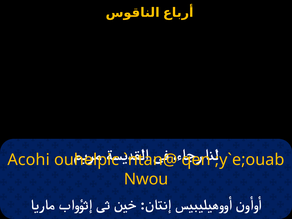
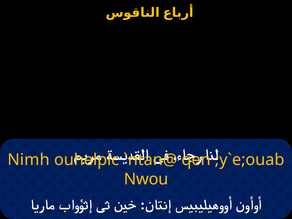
Acohi: Acohi -> Nimh (29, 160)
